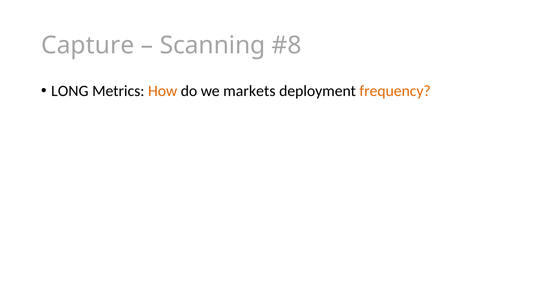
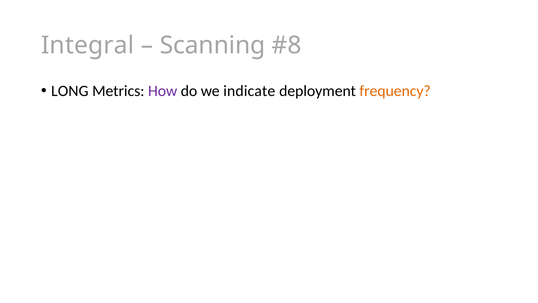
Capture: Capture -> Integral (88, 45)
How colour: orange -> purple (163, 91)
markets: markets -> indicate (249, 91)
